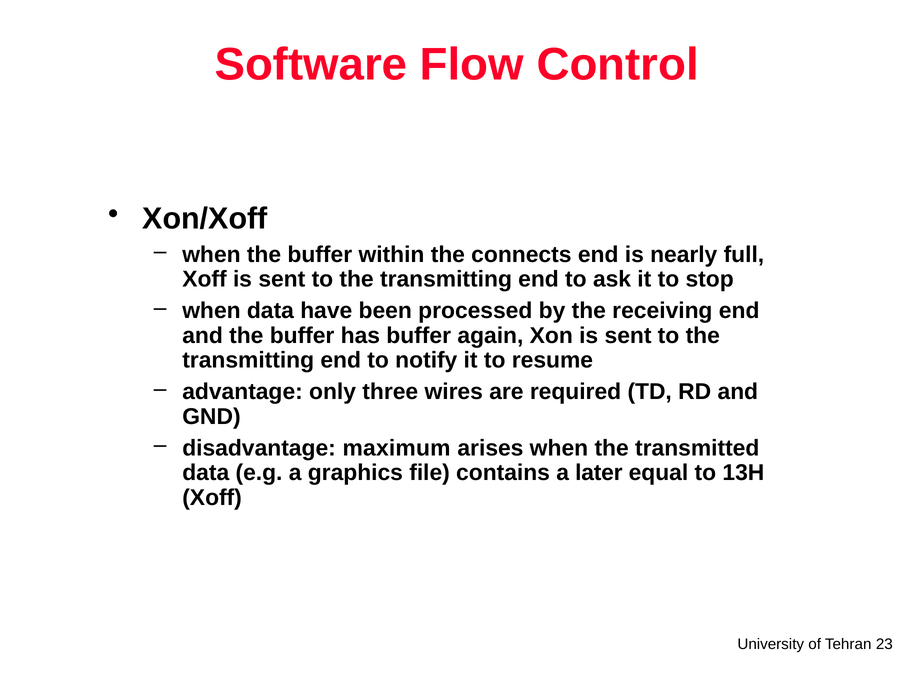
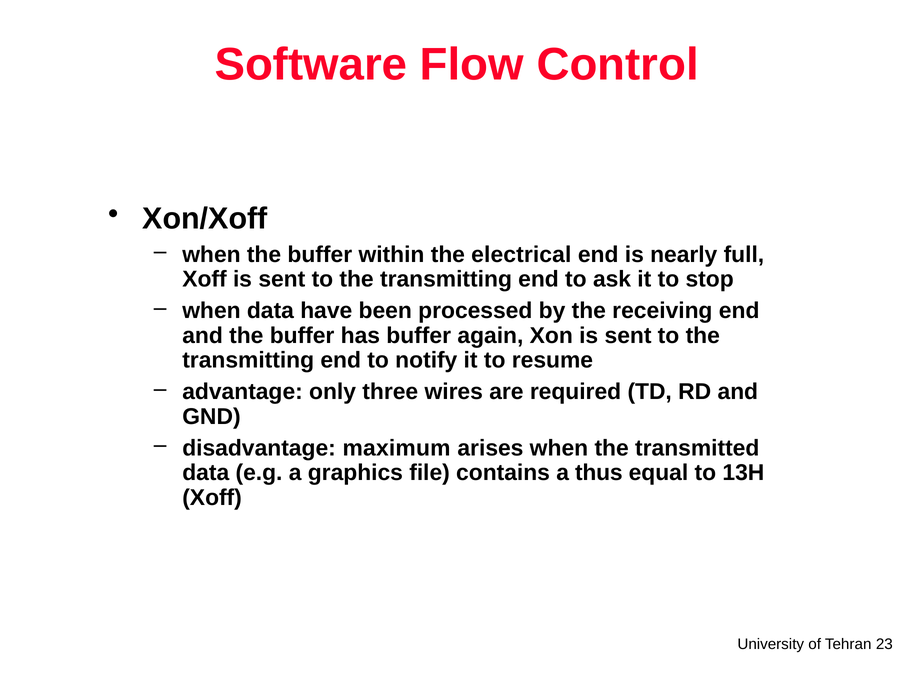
connects: connects -> electrical (521, 254)
later: later -> thus (599, 473)
